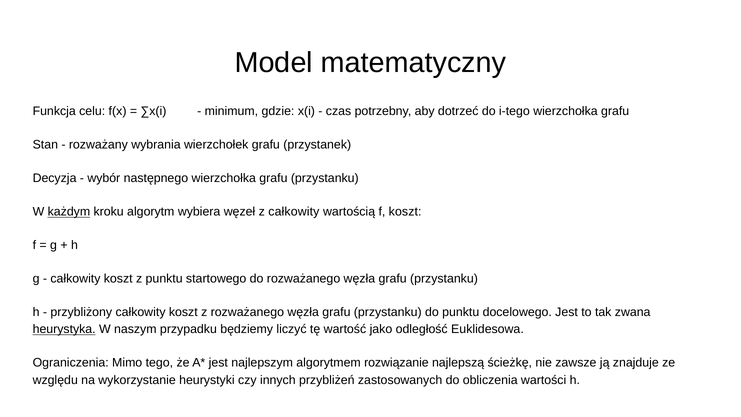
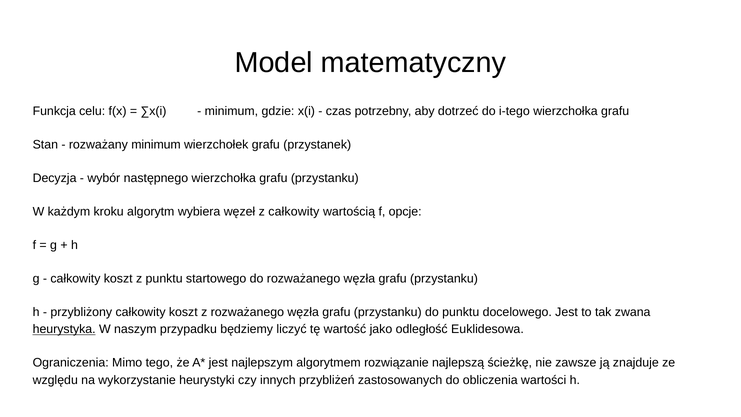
rozważany wybrania: wybrania -> minimum (156, 145)
każdym underline: present -> none (69, 212)
f koszt: koszt -> opcje (405, 212)
